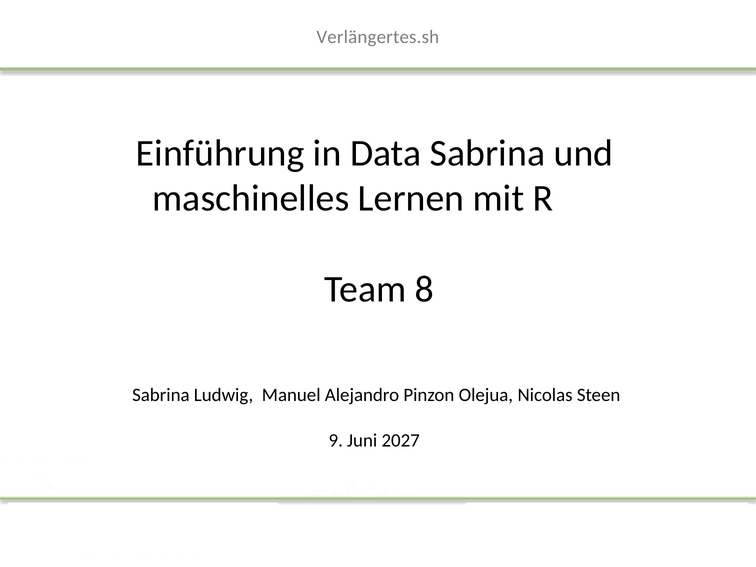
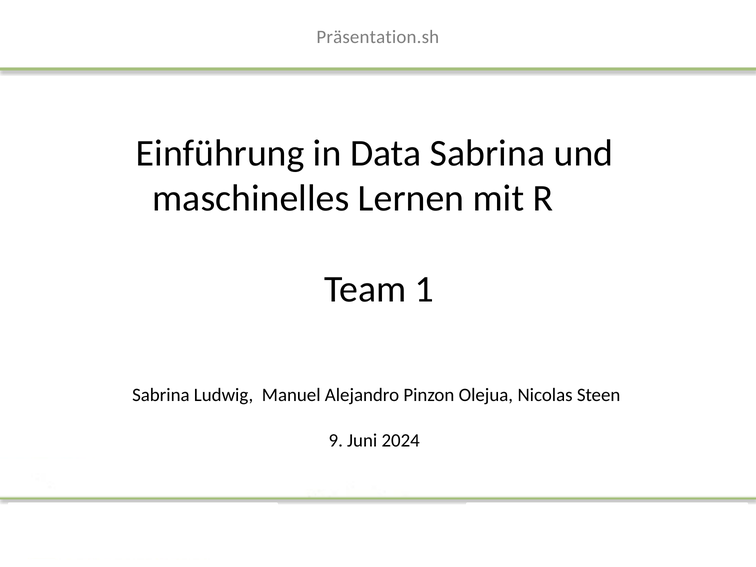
Verlängertes.sh: Verlängertes.sh -> Präsentation.sh (378, 37)
8: 8 -> 1 (424, 289)
2027: 2027 -> 2024 (401, 440)
